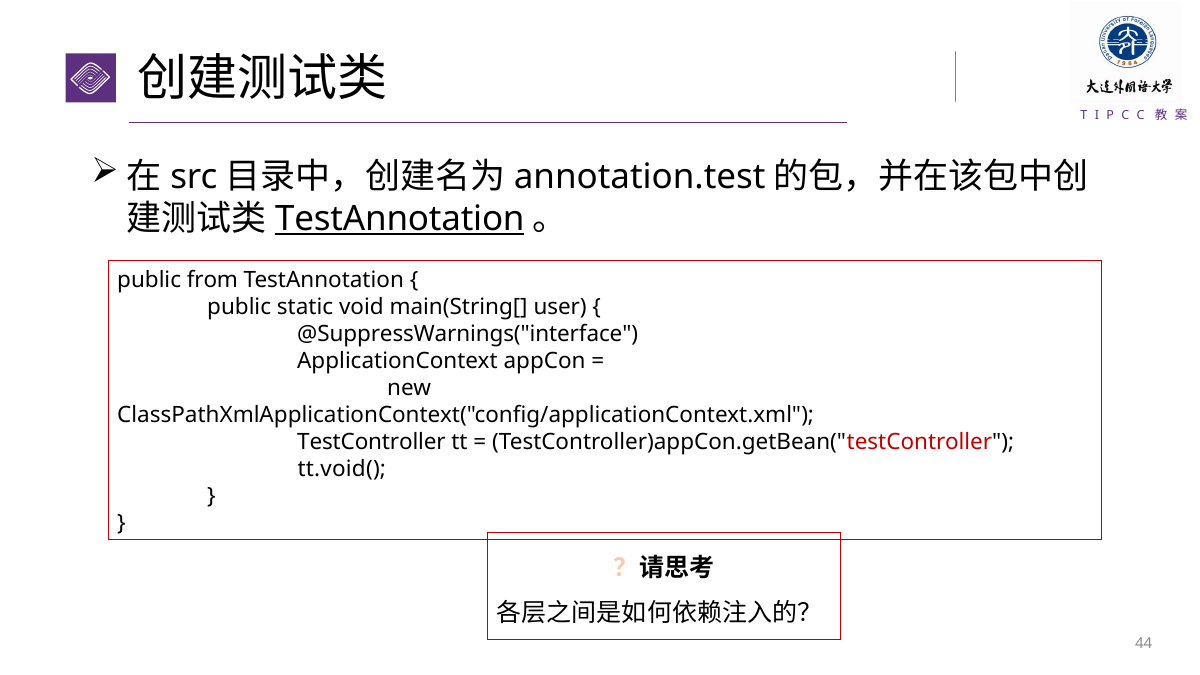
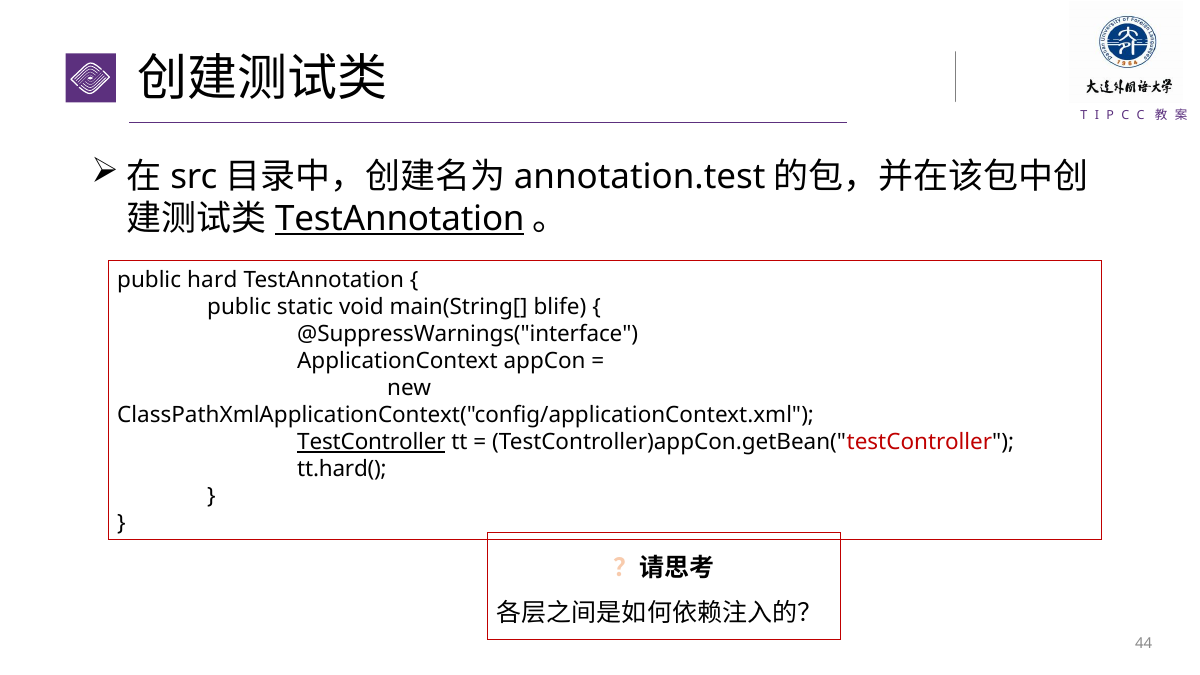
from: from -> hard (212, 280)
user: user -> blife (560, 307)
TestController underline: none -> present (371, 442)
tt.void(: tt.void( -> tt.hard( (342, 469)
